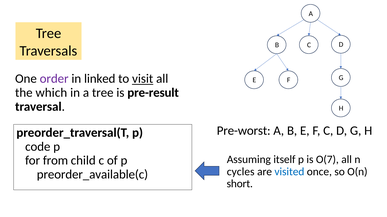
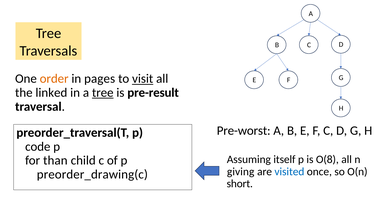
order colour: purple -> orange (54, 79)
linked: linked -> pages (100, 79)
which: which -> linked (51, 93)
tree underline: none -> present (103, 93)
O(7: O(7 -> O(8 (327, 160)
from: from -> than (55, 161)
cycles: cycles -> giving (241, 172)
preorder_available(c: preorder_available(c -> preorder_drawing(c (92, 175)
